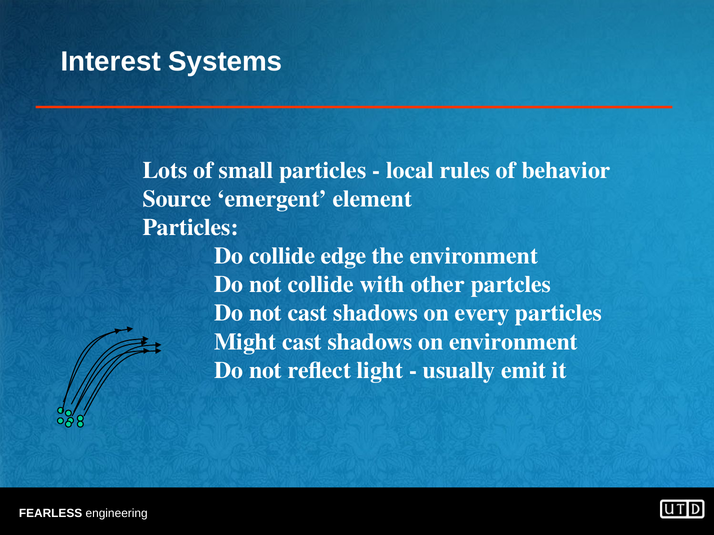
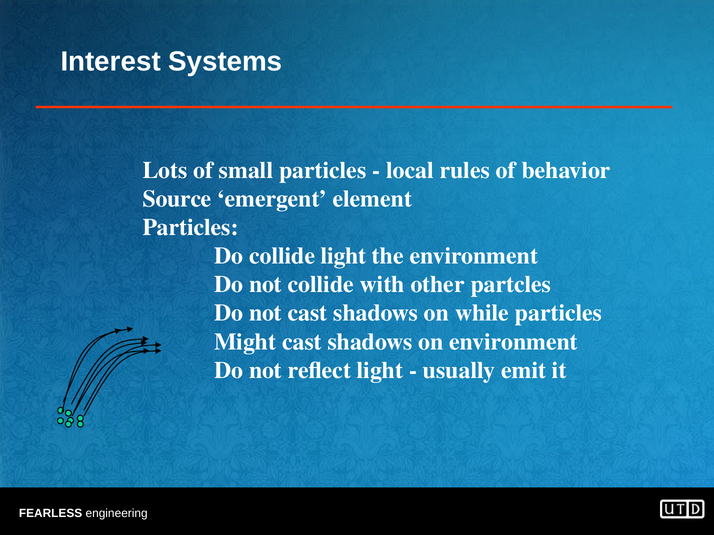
collide edge: edge -> light (344, 256)
every: every -> while (482, 313)
